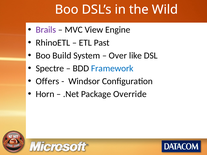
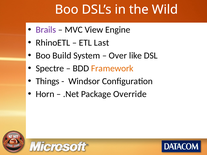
Past: Past -> Last (102, 43)
Framework colour: blue -> orange (112, 68)
Offers: Offers -> Things (48, 81)
